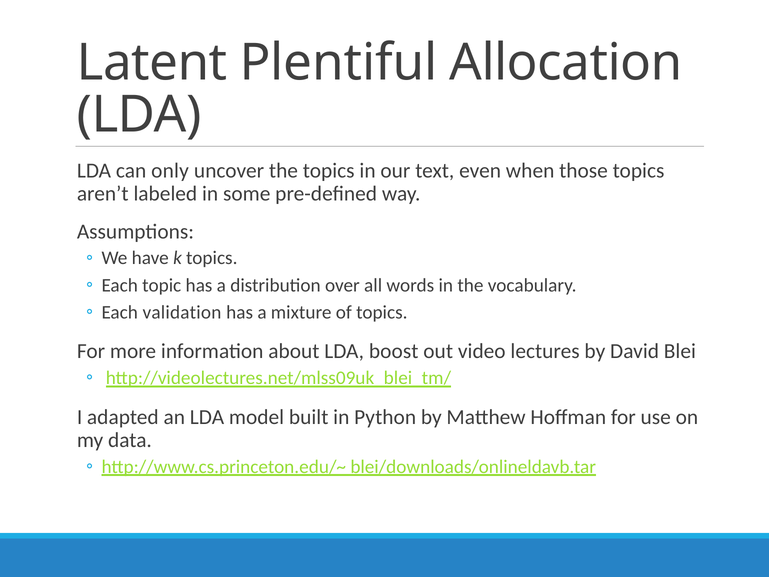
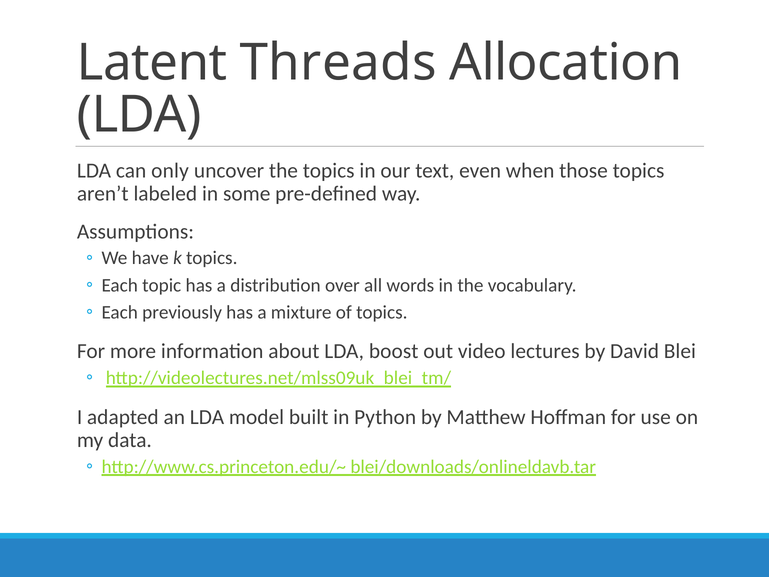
Plentiful: Plentiful -> Threads (338, 63)
validation: validation -> previously (182, 312)
